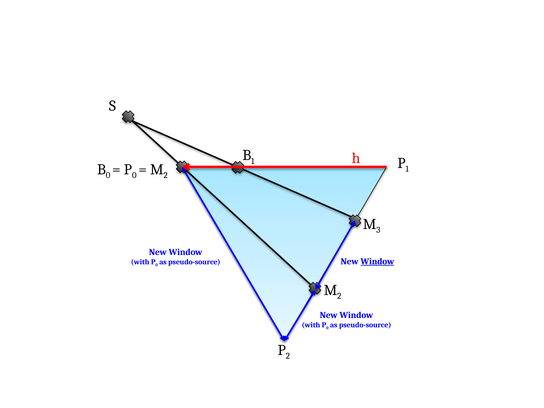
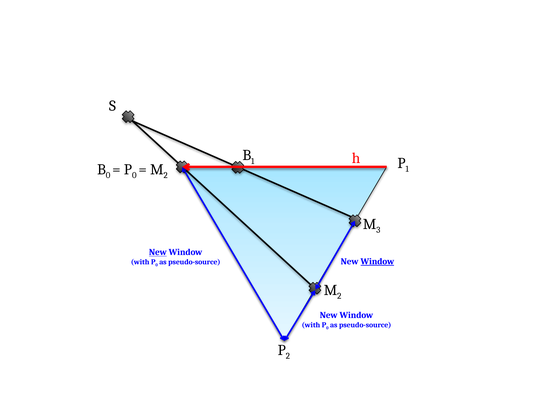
New underline: none -> present (158, 252)
